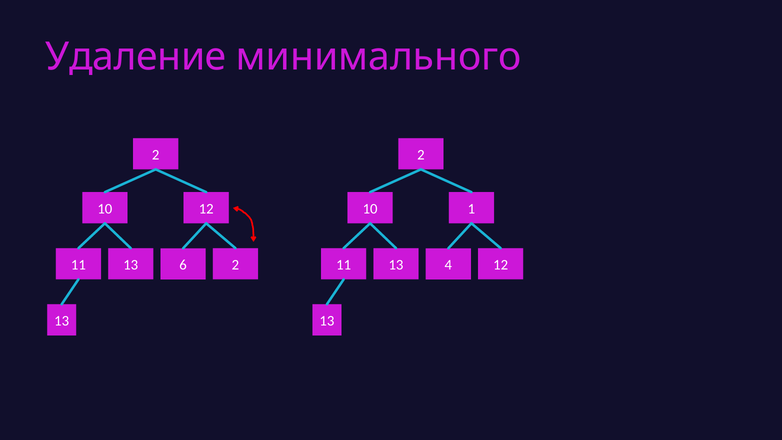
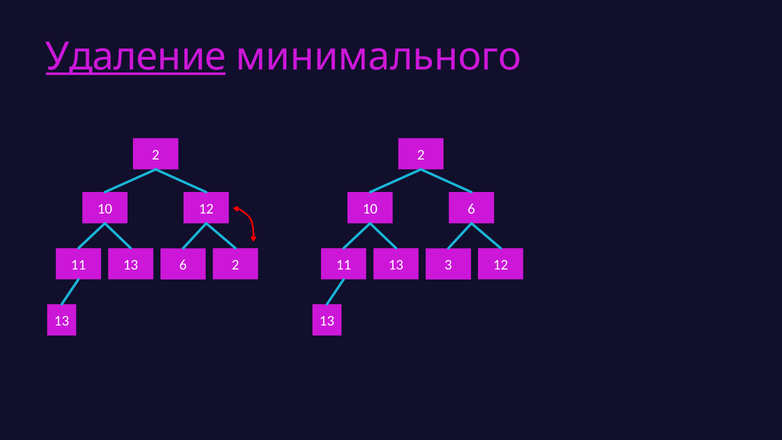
Удаление underline: none -> present (136, 57)
10 1: 1 -> 6 (471, 209)
4: 4 -> 3 (448, 265)
